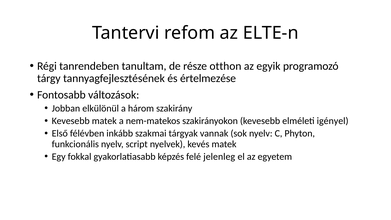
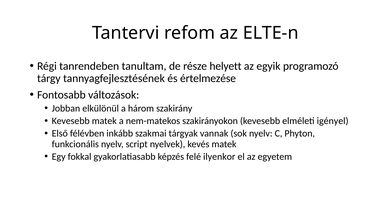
otthon: otthon -> helyett (226, 66)
jelenleg: jelenleg -> ilyenkor (219, 157)
